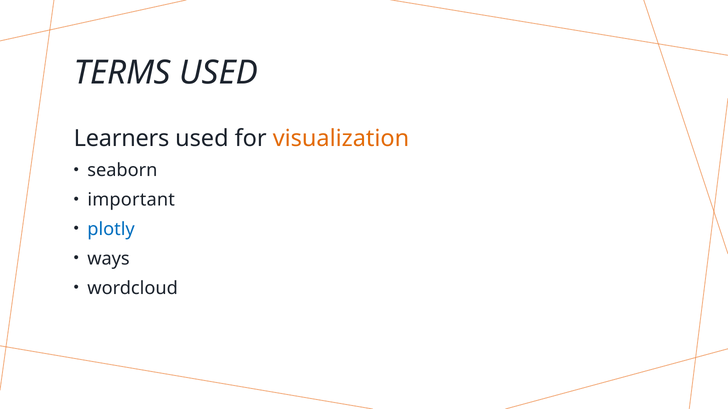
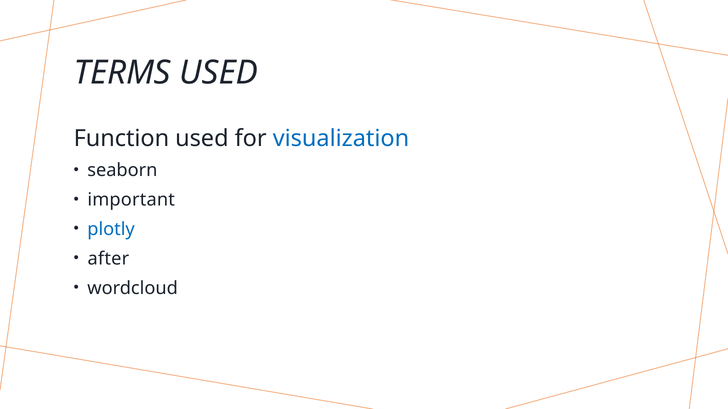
Learners: Learners -> Function (121, 138)
visualization colour: orange -> blue (341, 138)
ways: ways -> after (108, 259)
